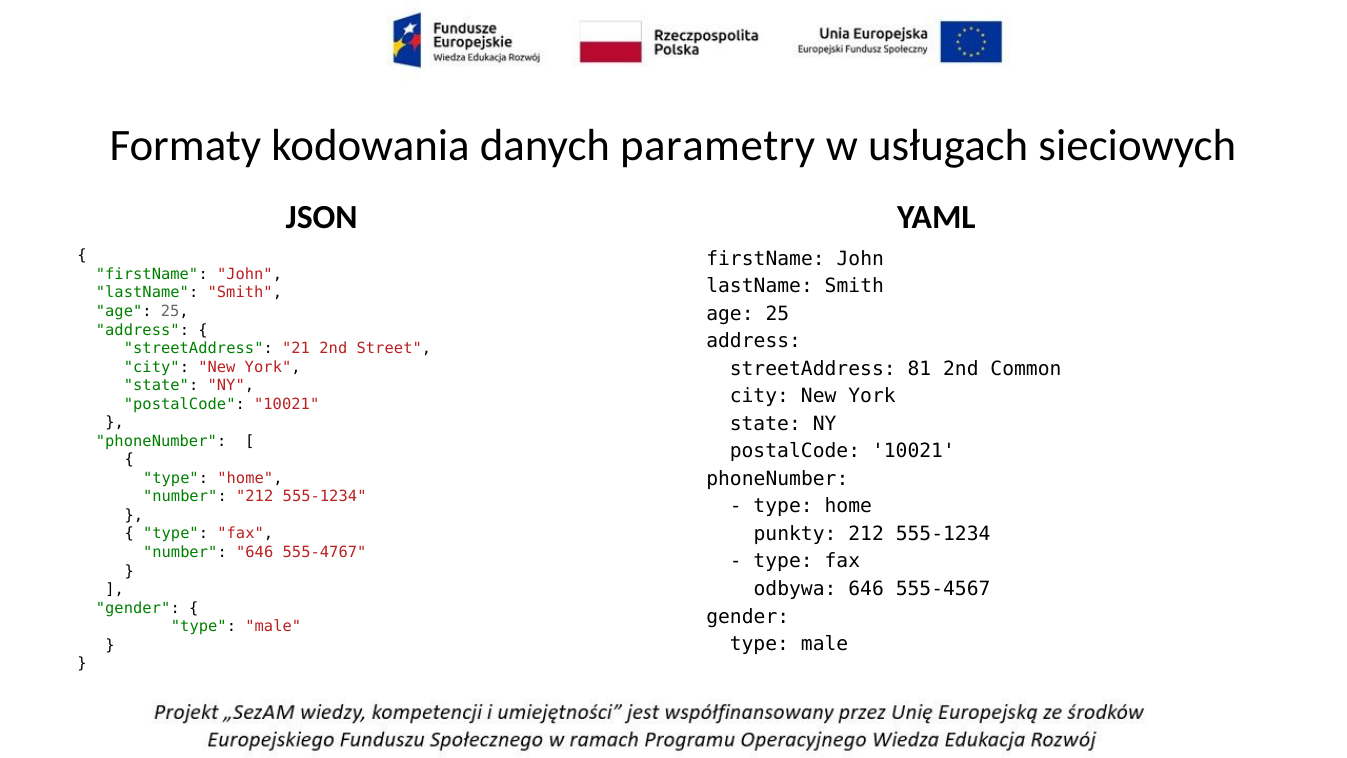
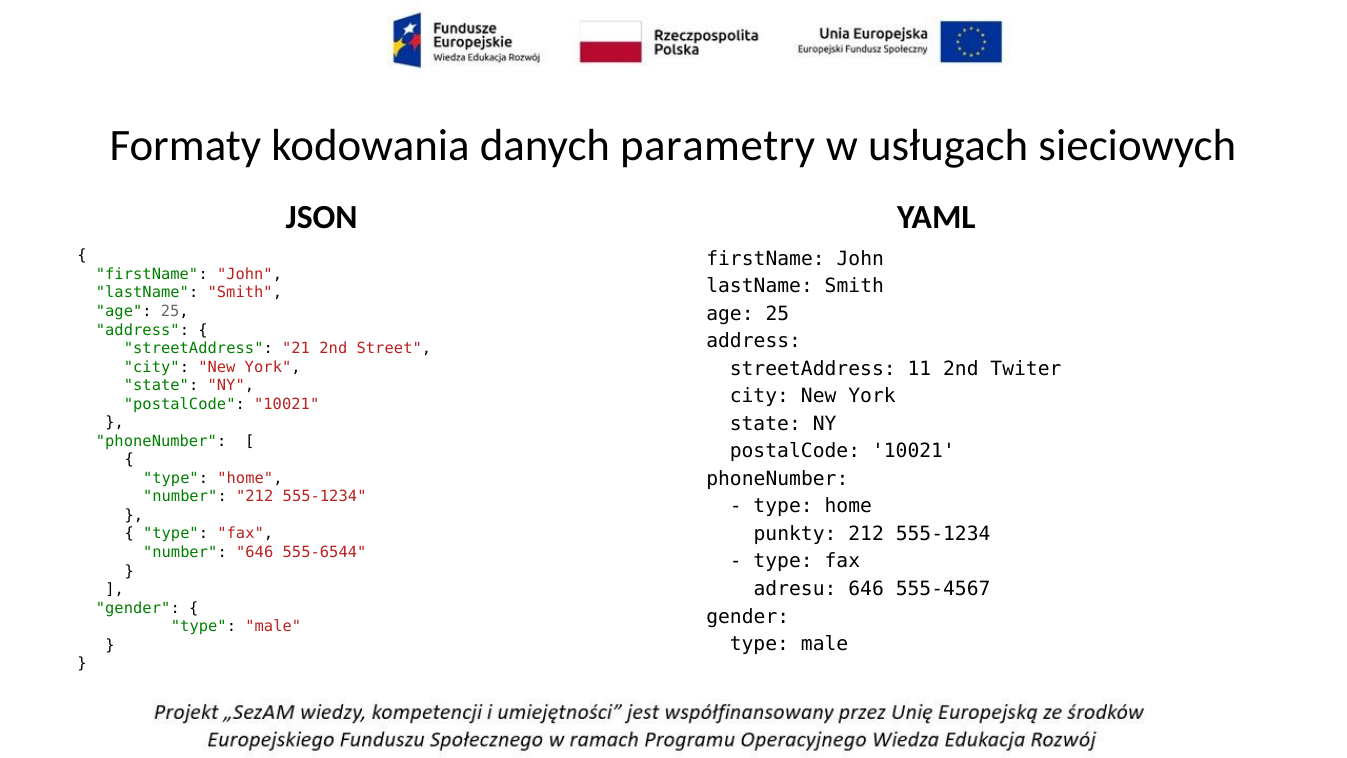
81: 81 -> 11 (919, 369)
Common: Common -> Twiter (1026, 369)
555-4767: 555-4767 -> 555-6544 (325, 552)
odbywa: odbywa -> adresu (795, 589)
